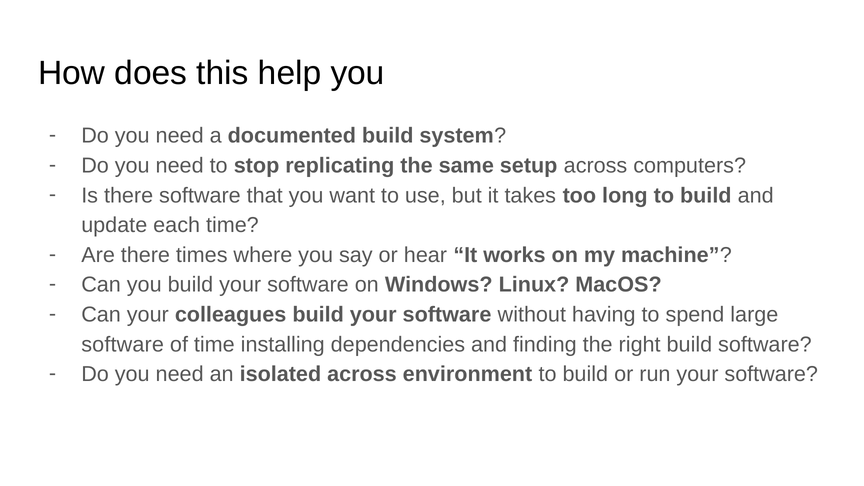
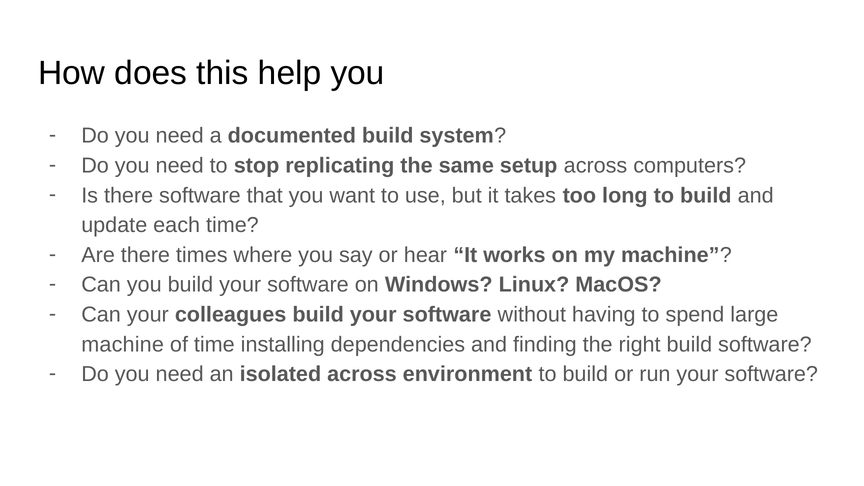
software: software -> machine (123, 344)
